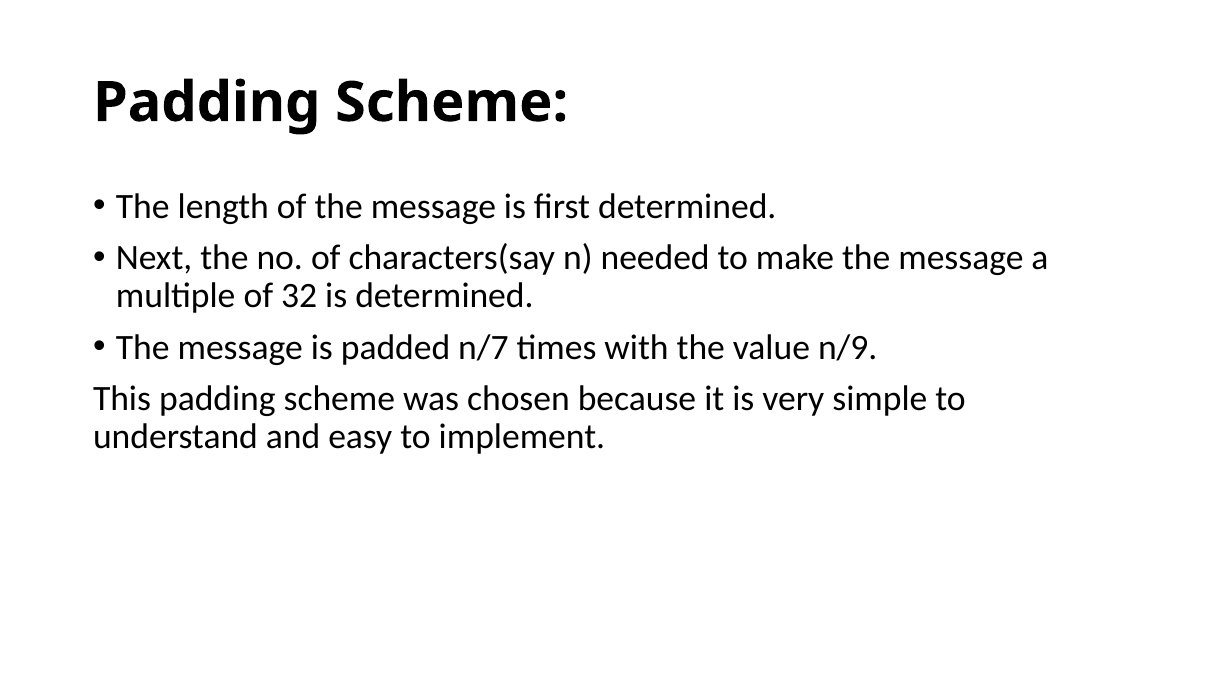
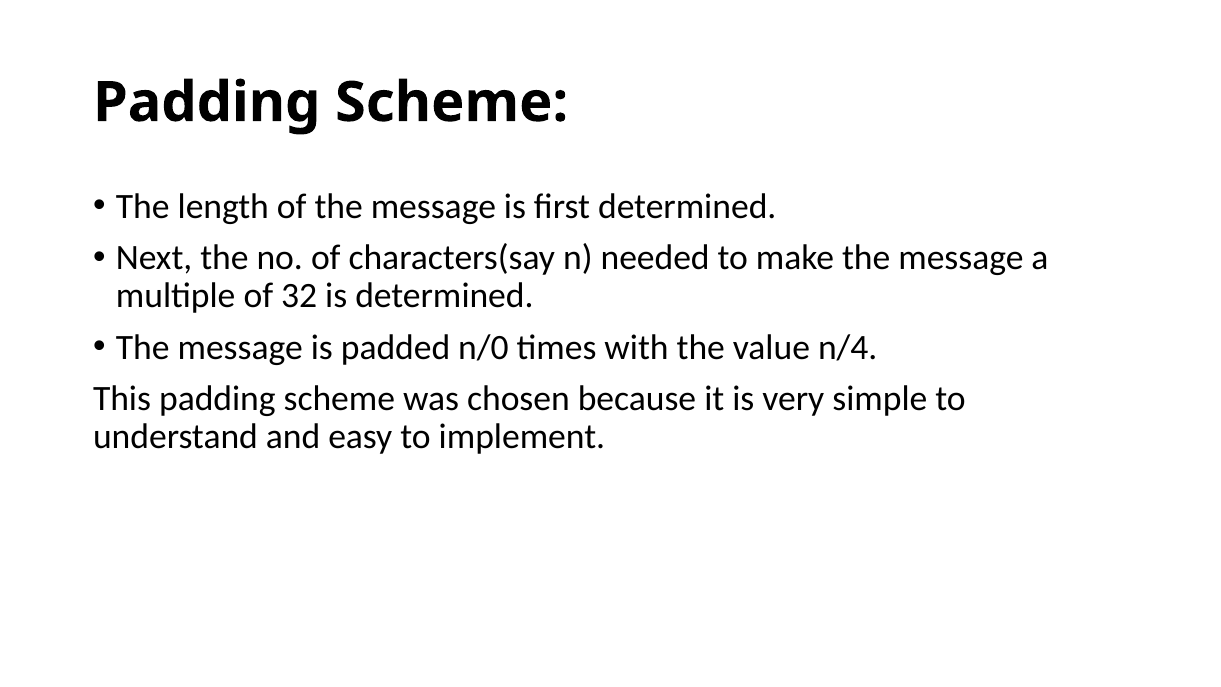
n/7: n/7 -> n/0 (483, 347)
n/9: n/9 -> n/4 (848, 347)
